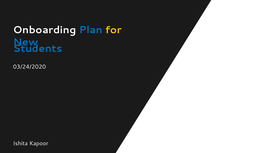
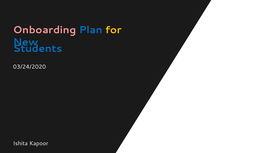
Onboarding colour: white -> pink (45, 30)
